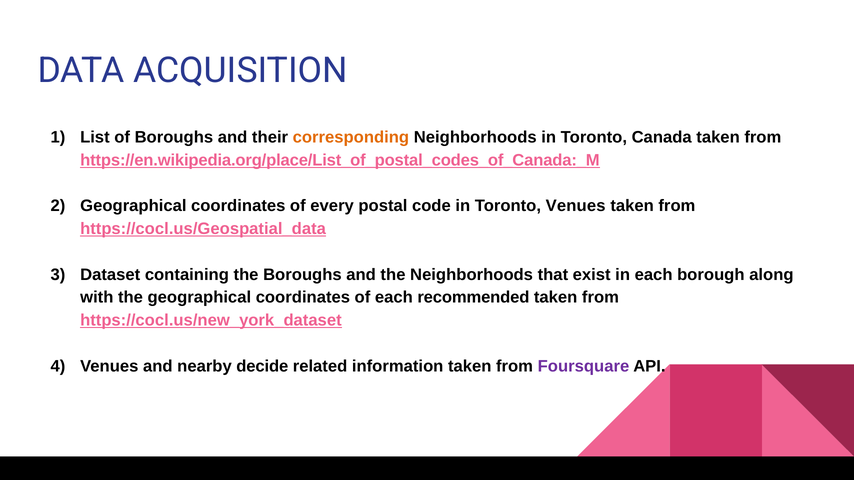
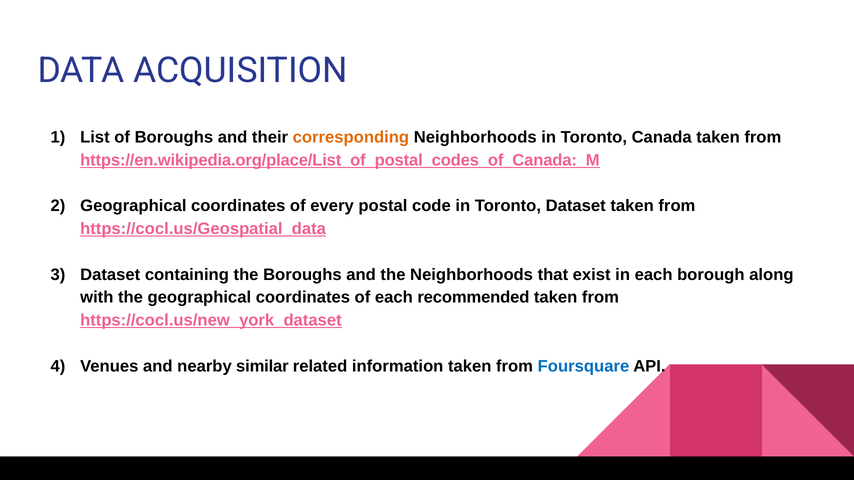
Toronto Venues: Venues -> Dataset (576, 206)
decide: decide -> similar (262, 366)
Foursquare colour: purple -> blue (583, 366)
